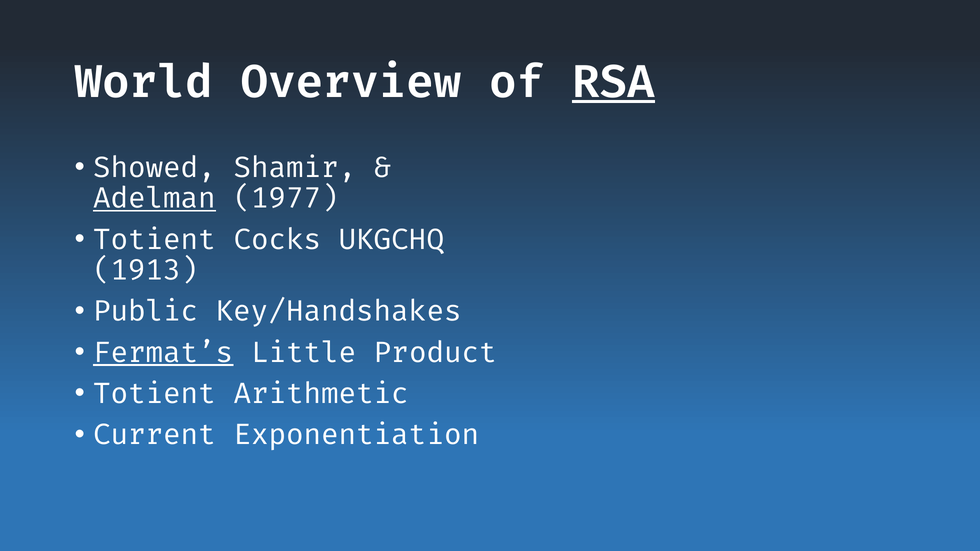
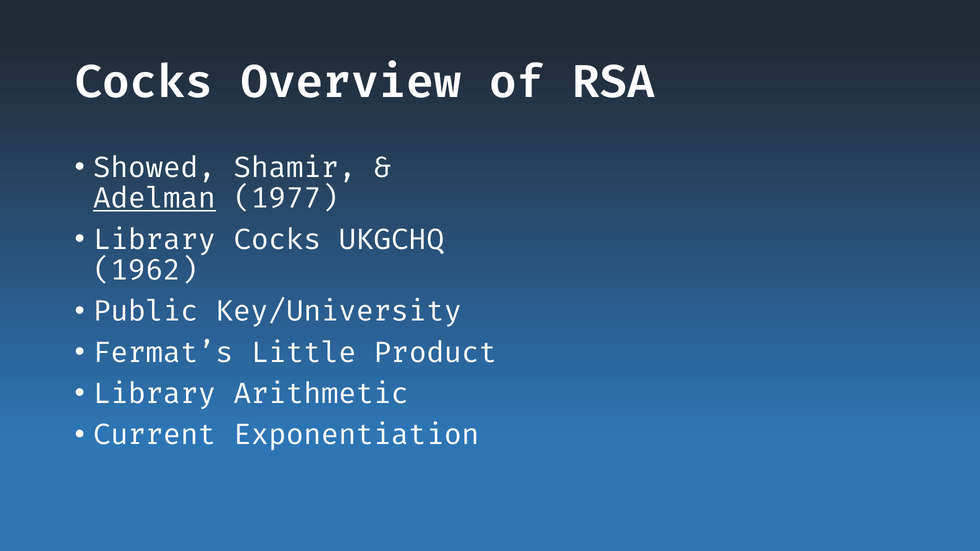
World: World -> Cocks (144, 82)
RSA underline: present -> none (614, 82)
Totient: Totient -> Library (155, 240)
1913: 1913 -> 1962 (146, 271)
Key/Handshakes: Key/Handshakes -> Key/University (339, 312)
Fermat’s underline: present -> none (163, 353)
Totient: Totient -> Library (155, 394)
